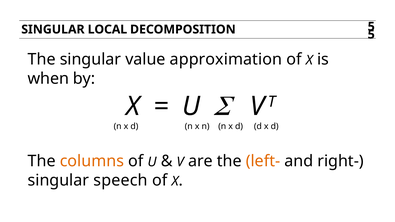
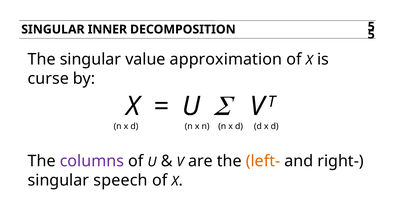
LOCAL: LOCAL -> INNER (107, 29)
when: when -> curse (48, 79)
columns colour: orange -> purple (92, 161)
